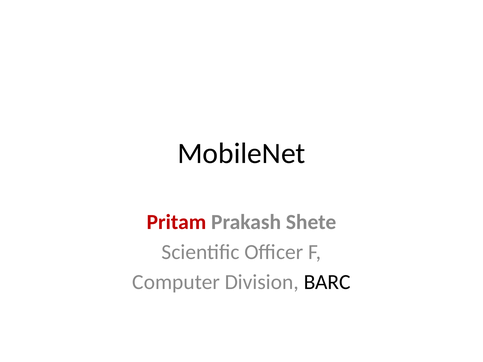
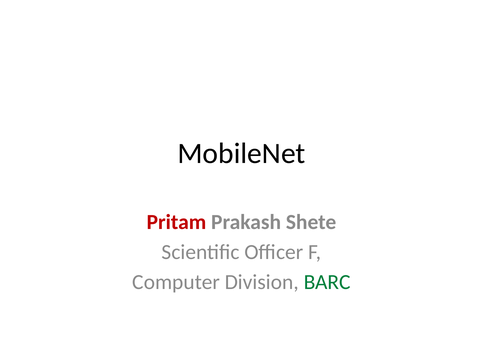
BARC colour: black -> green (327, 282)
